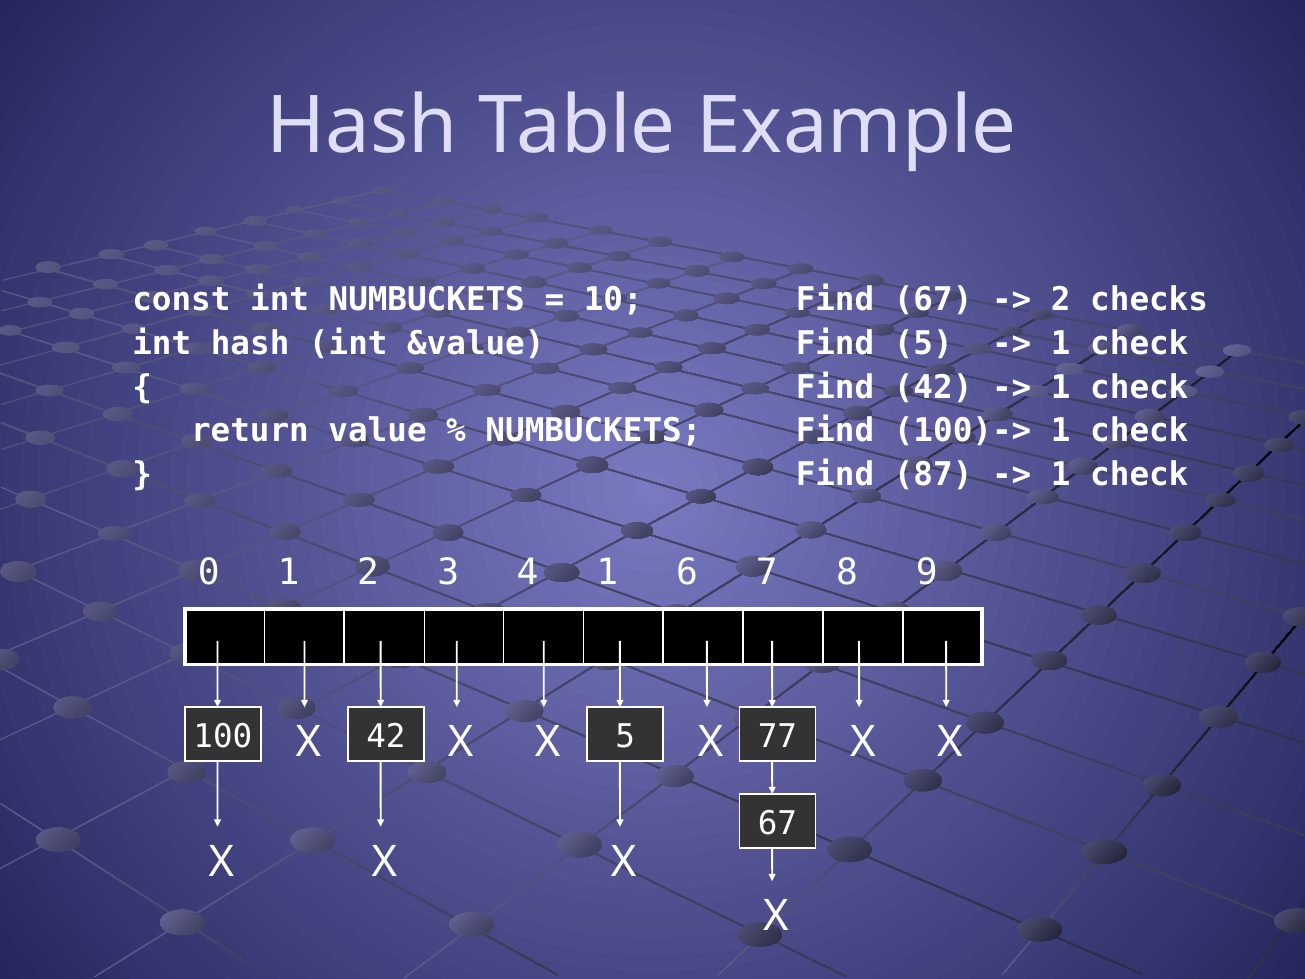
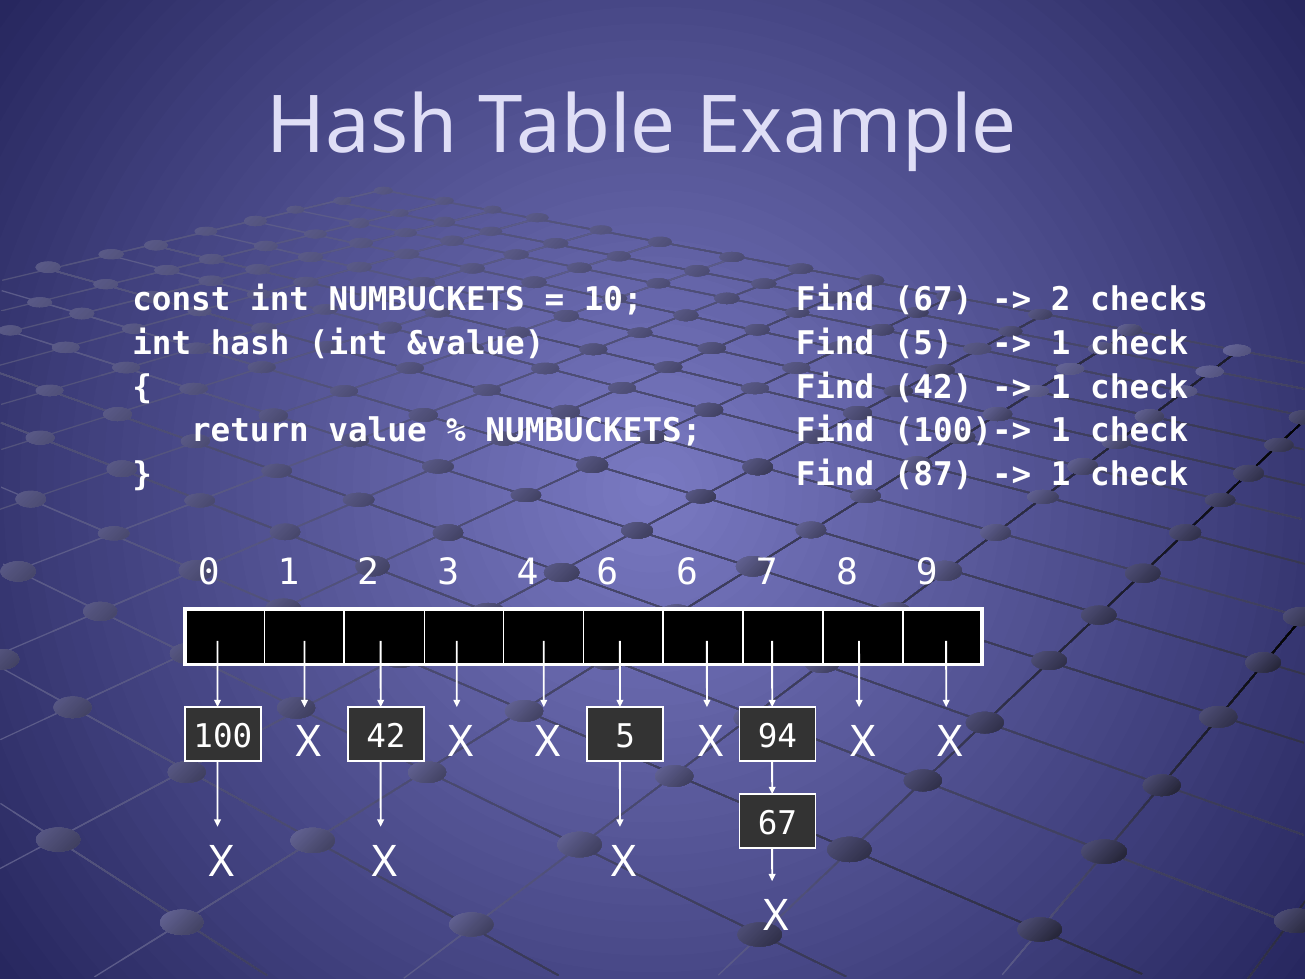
4 1: 1 -> 6 (607, 572)
77: 77 -> 94 (778, 736)
